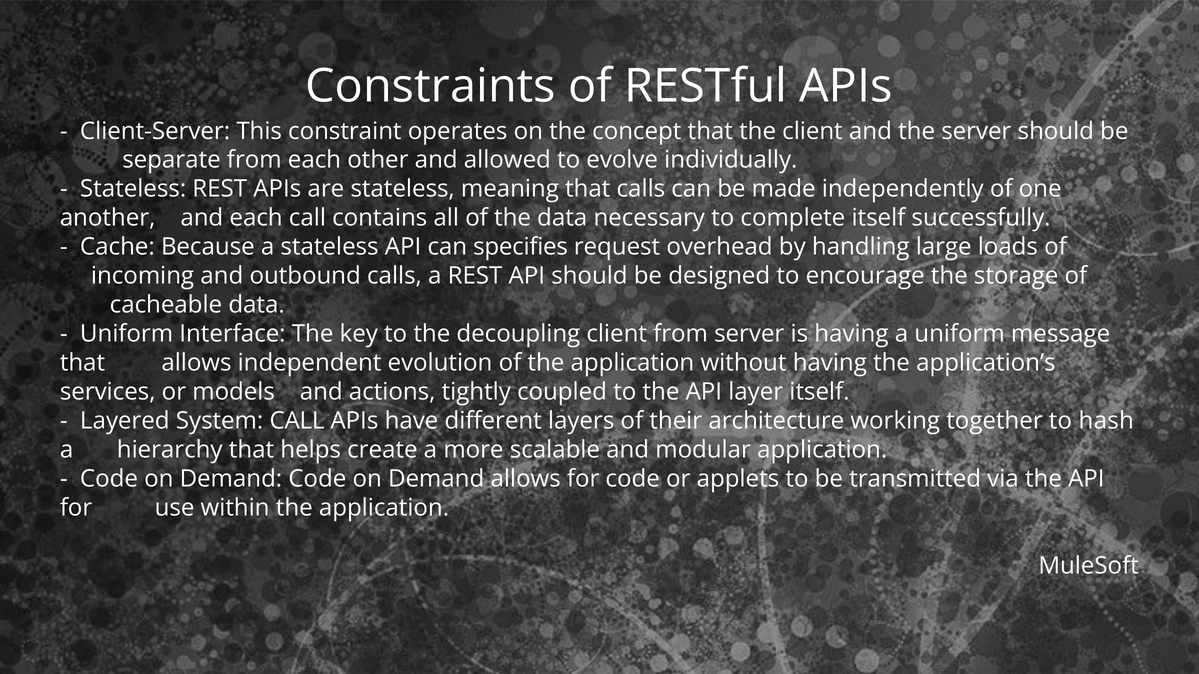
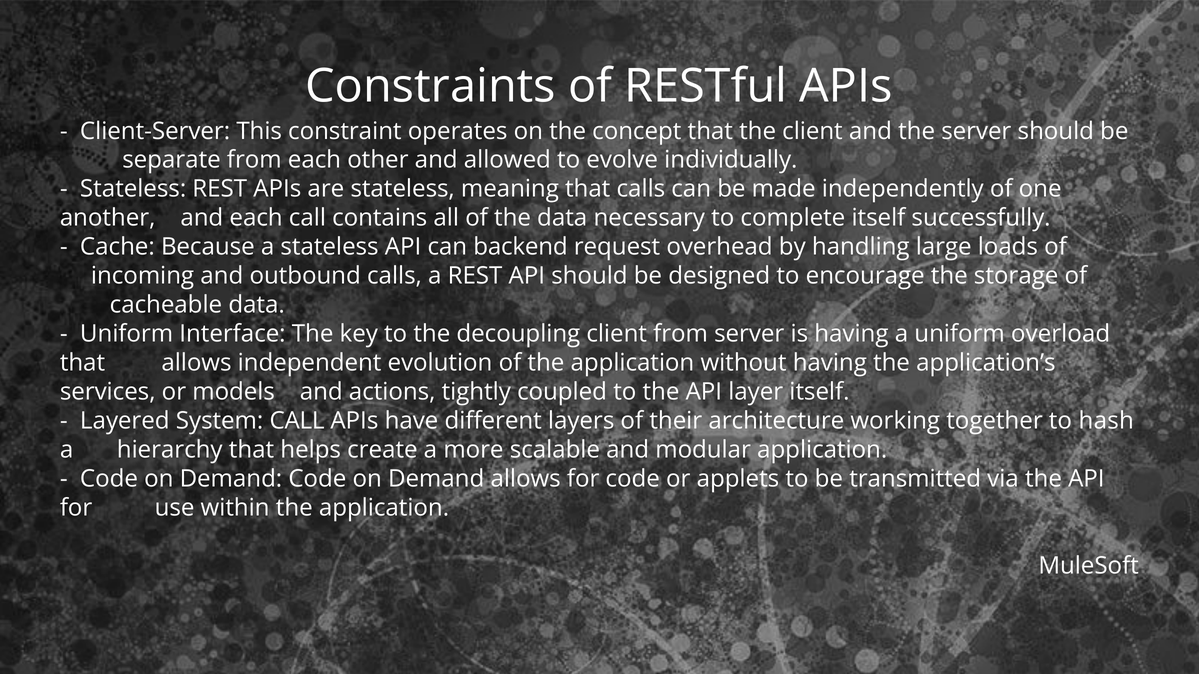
specifies: specifies -> backend (521, 247)
message: message -> overload (1061, 334)
